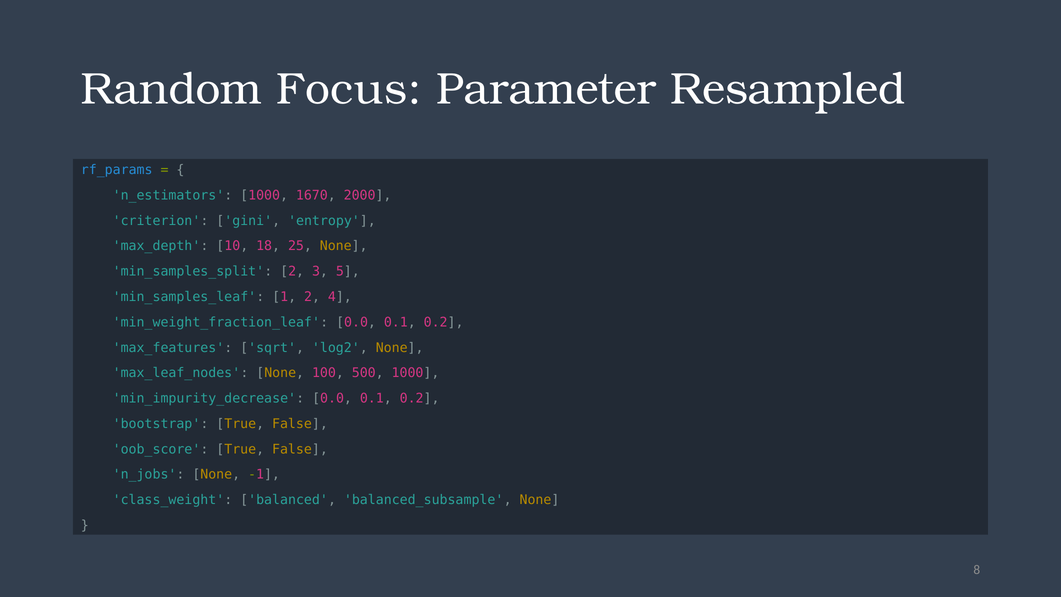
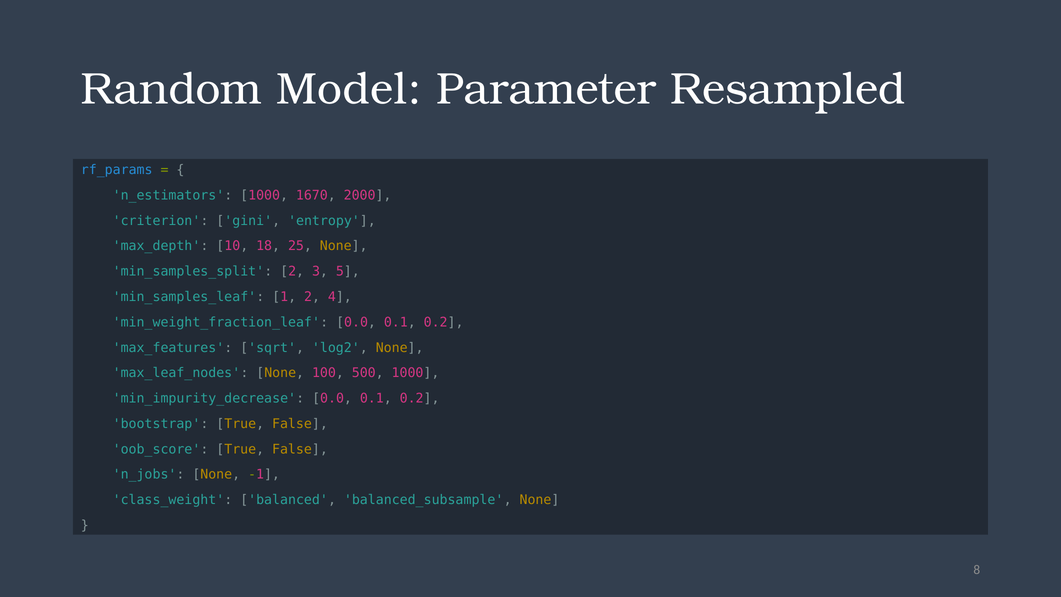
Focus: Focus -> Model (349, 89)
